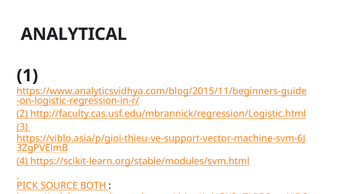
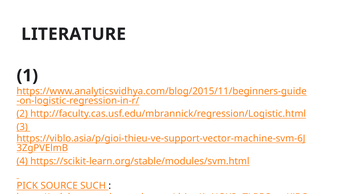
ANALYTICAL: ANALYTICAL -> LITERATURE (74, 34)
BOTH: BOTH -> SUCH (93, 186)
